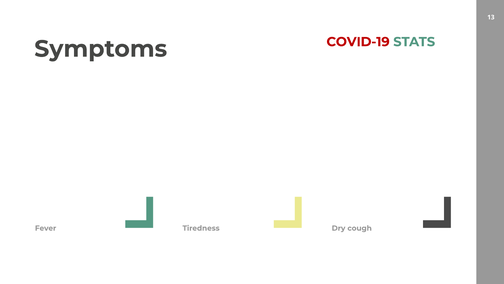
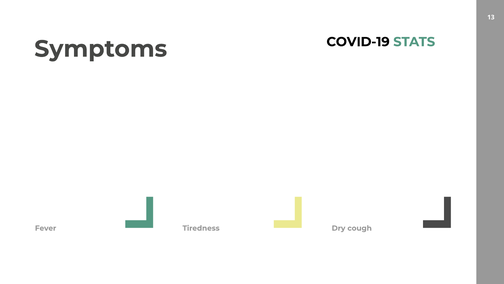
COVID-19 colour: red -> black (358, 42)
